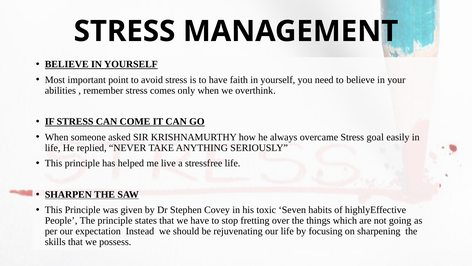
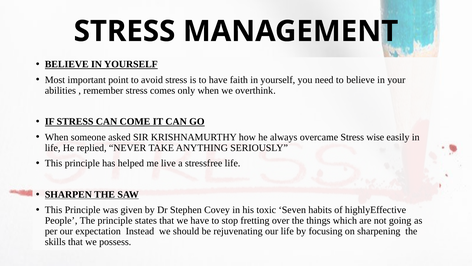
goal: goal -> wise (375, 137)
